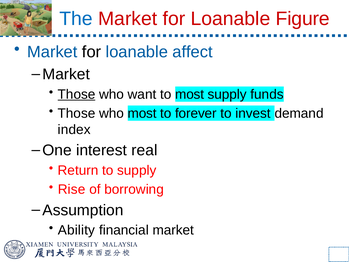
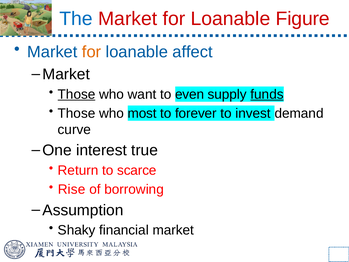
for colour: black -> orange (92, 52)
to most: most -> even (190, 94)
funds underline: none -> present (267, 94)
index: index -> curve (74, 130)
real: real -> true (145, 150)
to supply: supply -> scarce (137, 170)
Ability: Ability -> Shaky (77, 230)
